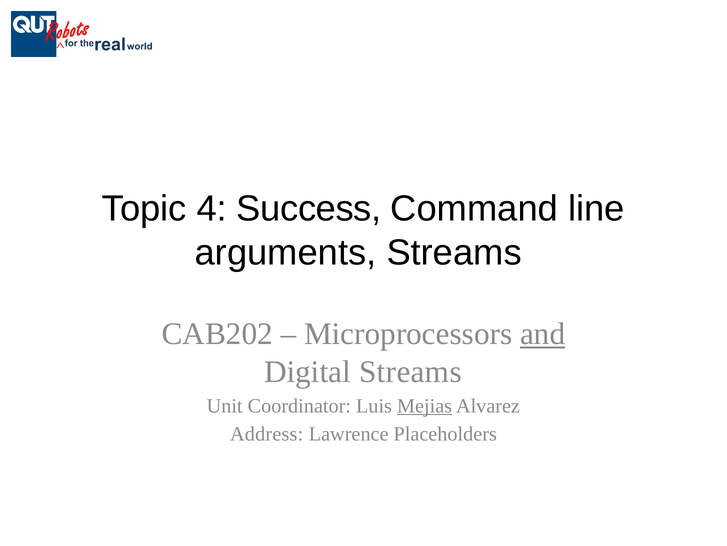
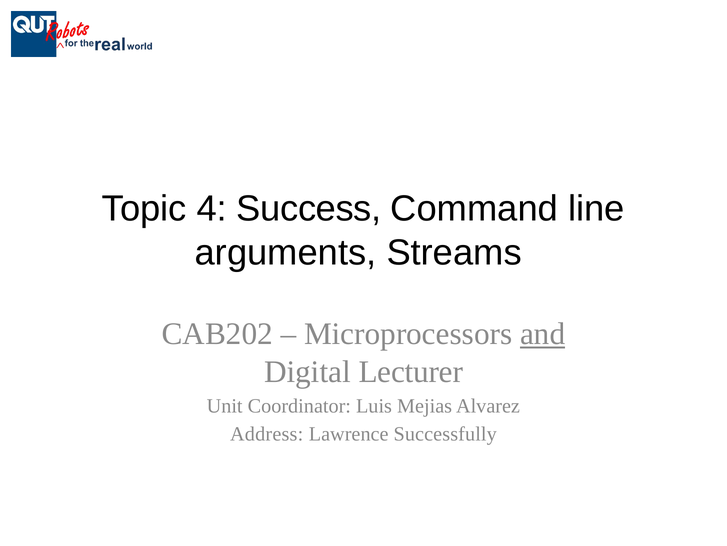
Digital Streams: Streams -> Lecturer (411, 371)
Mejias underline: present -> none (425, 405)
Placeholders: Placeholders -> Successfully (445, 434)
